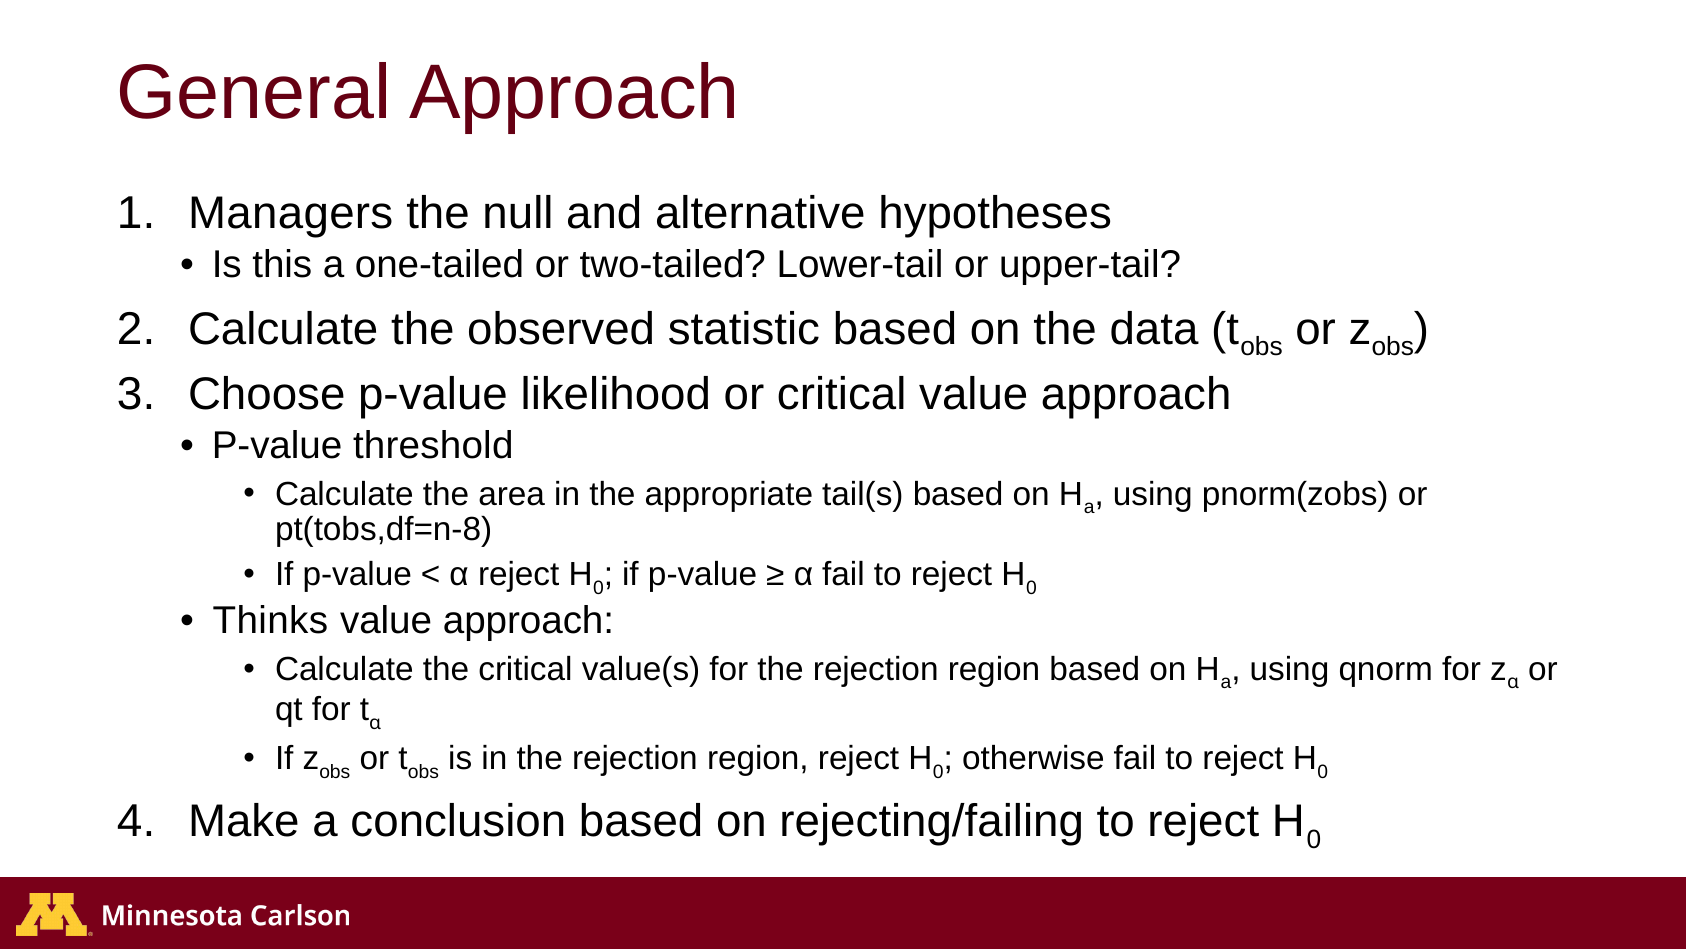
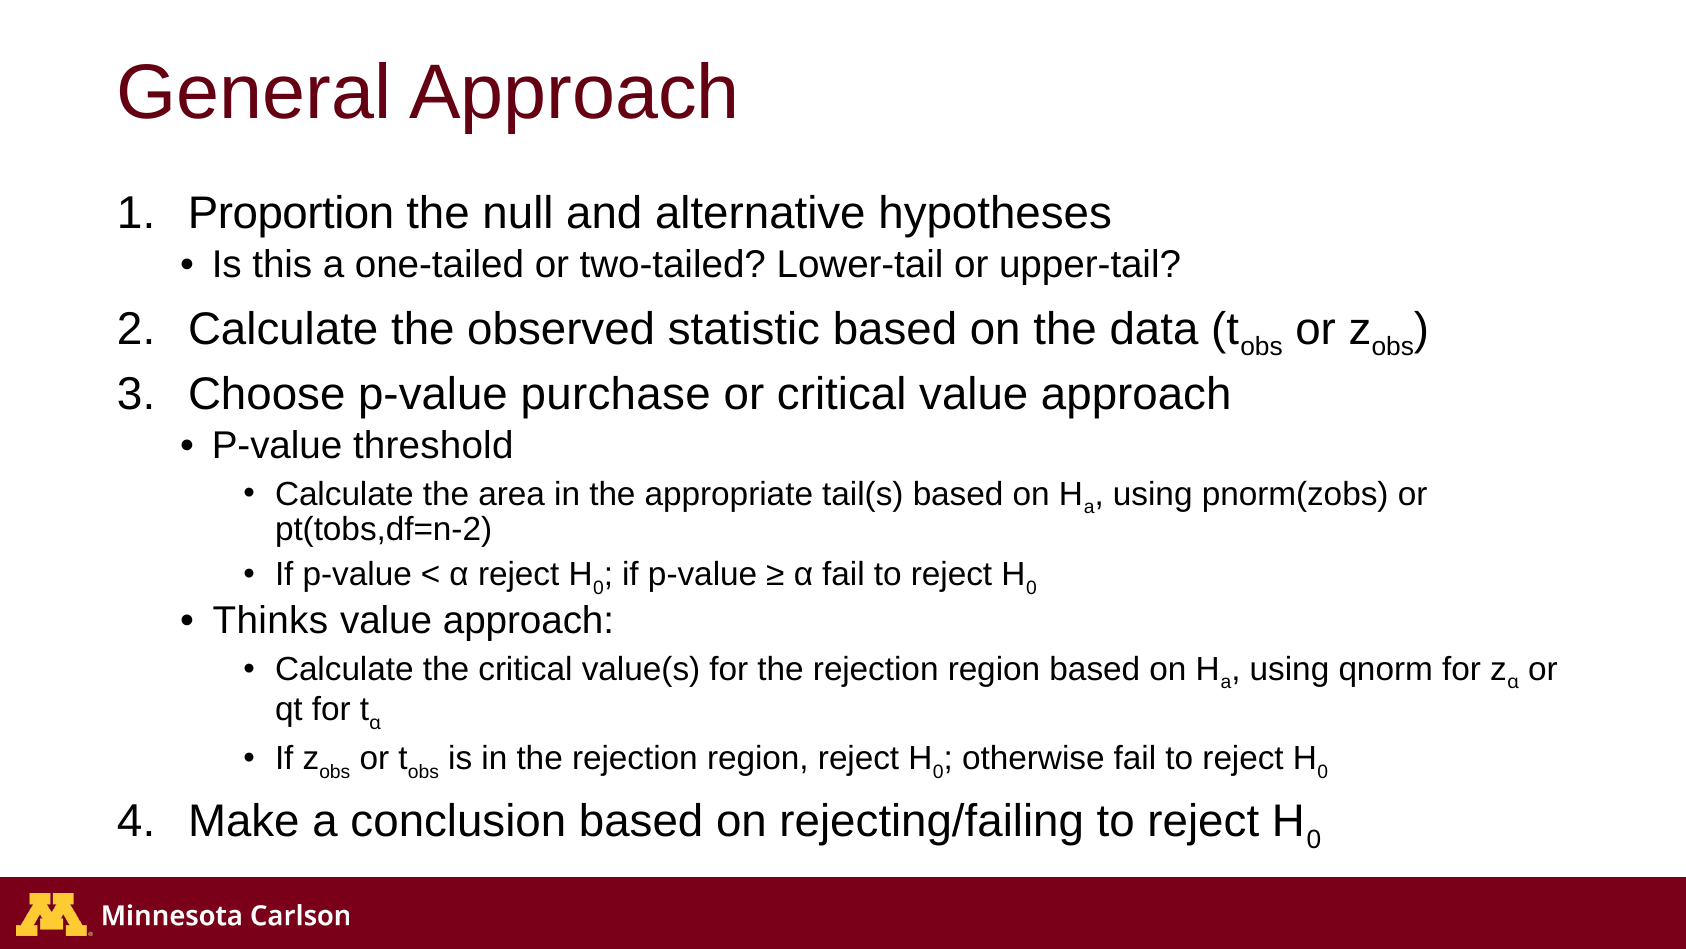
Managers: Managers -> Proportion (291, 213)
likelihood: likelihood -> purchase (616, 394)
pt(tobs,df=n-8: pt(tobs,df=n-8 -> pt(tobs,df=n-2 (384, 529)
